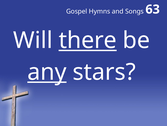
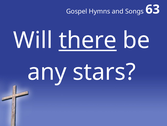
any underline: present -> none (47, 72)
